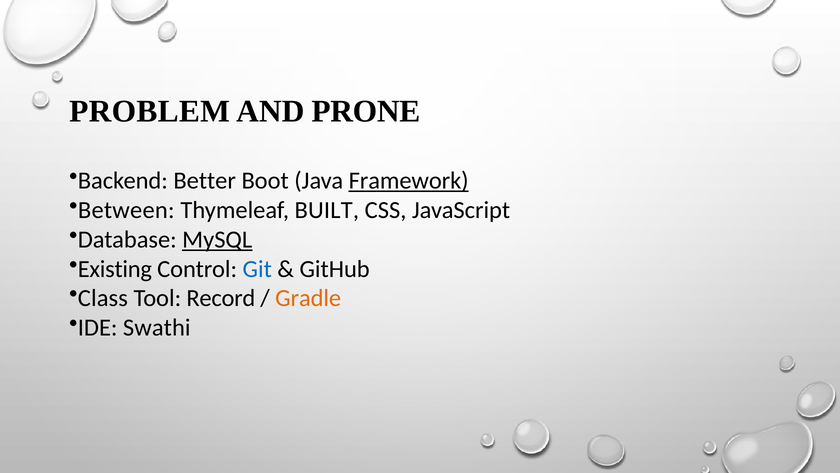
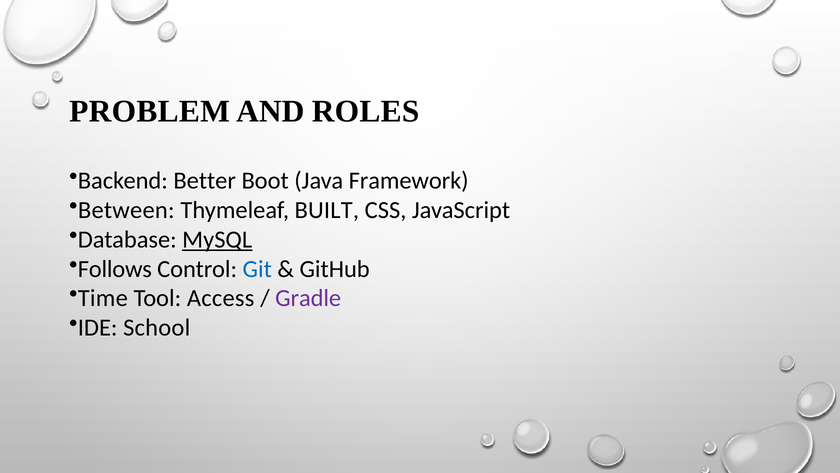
PRONE: PRONE -> ROLES (366, 111)
Framework underline: present -> none (409, 180)
Existing: Existing -> Follows (115, 269)
Class: Class -> Time (103, 298)
Record: Record -> Access (221, 298)
Gradle colour: orange -> purple (308, 298)
Swathi: Swathi -> School (157, 327)
